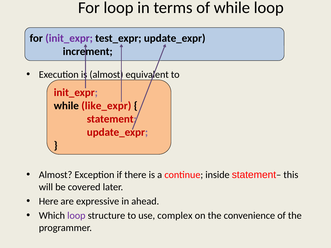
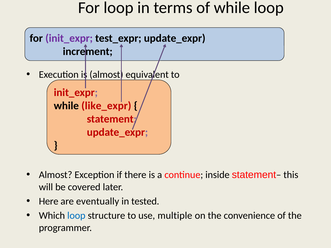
expressive: expressive -> eventually (98, 201)
ahead: ahead -> tested (145, 201)
loop colour: purple -> blue (76, 216)
complex: complex -> multiple (175, 216)
